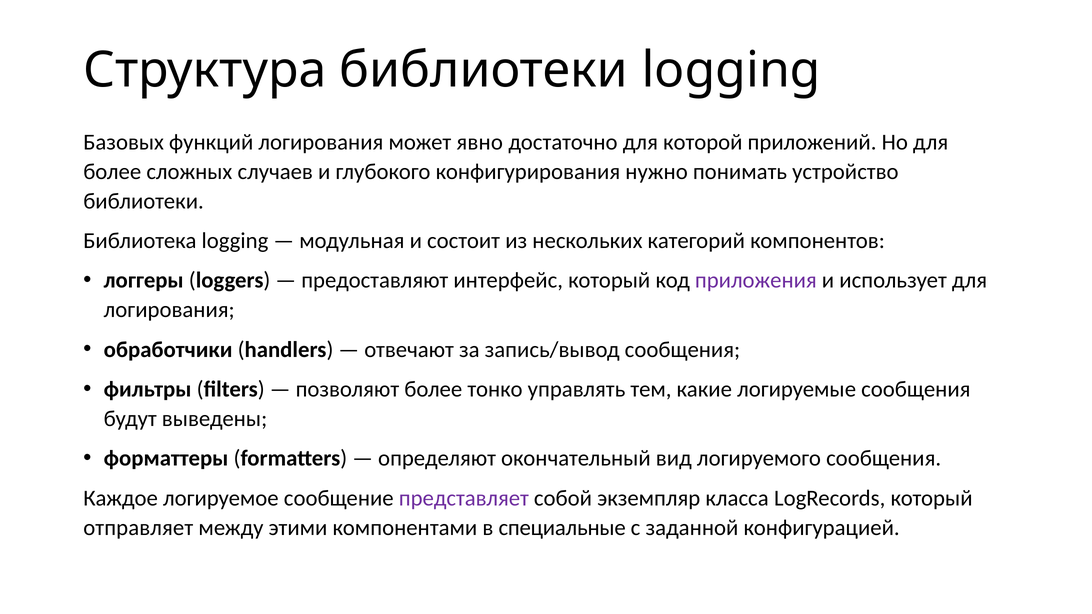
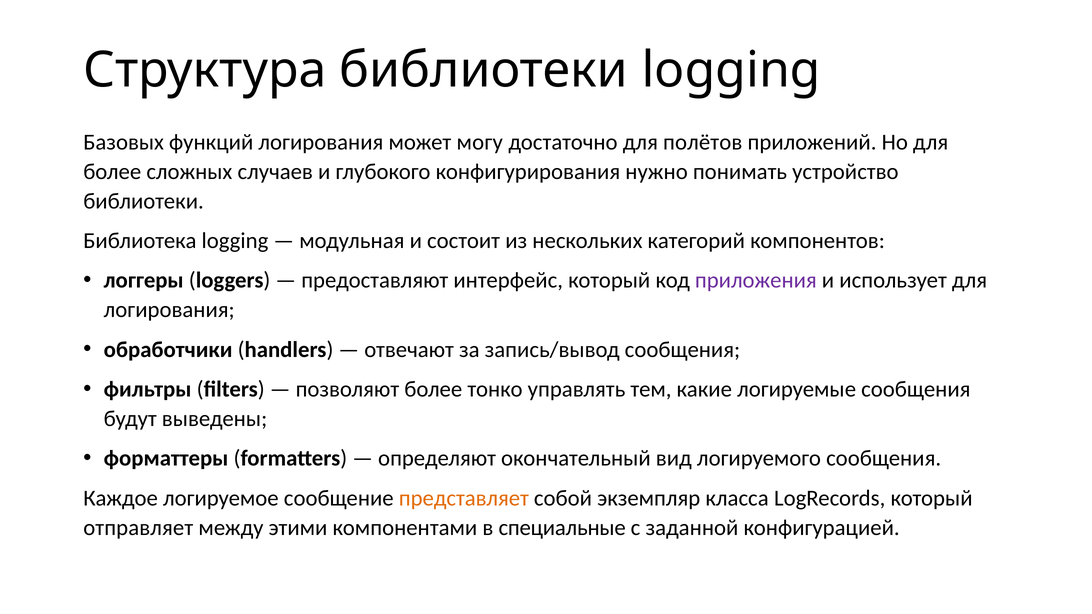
явно: явно -> могу (480, 142)
которой: которой -> полётов (703, 142)
представляет colour: purple -> orange (464, 498)
